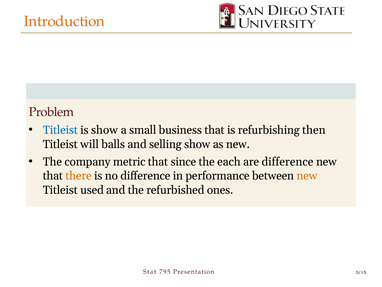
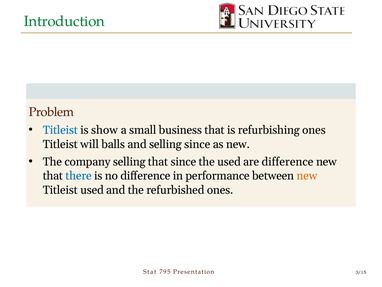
Introduction colour: orange -> green (64, 21)
refurbishing then: then -> ones (314, 130)
selling show: show -> since (197, 144)
company metric: metric -> selling (129, 162)
the each: each -> used (229, 162)
there colour: orange -> blue (79, 176)
